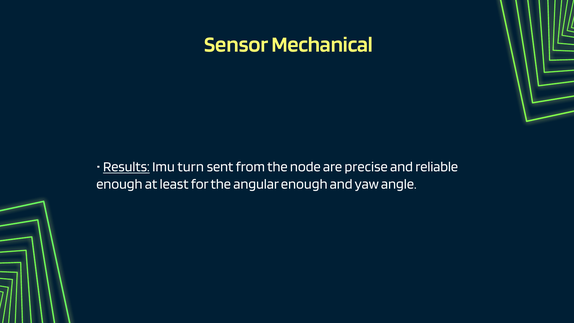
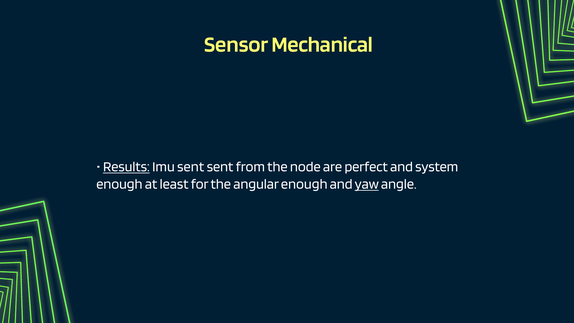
Imu turn: turn -> sent (191, 167)
precise: precise -> perfect (366, 167)
reliable: reliable -> system (437, 167)
yaw underline: none -> present (367, 184)
